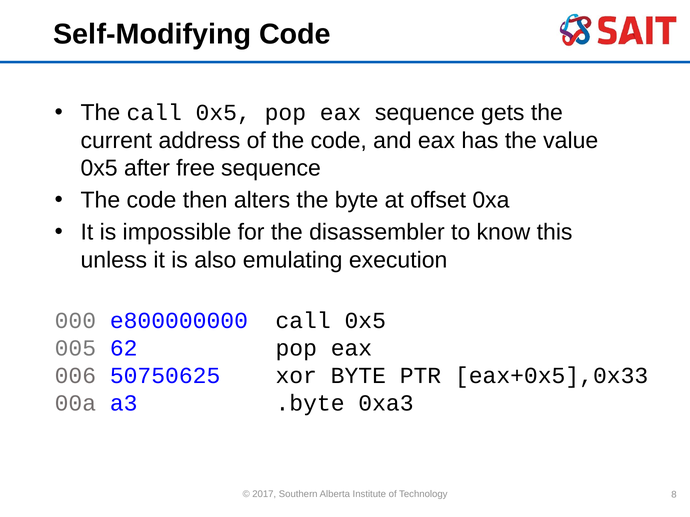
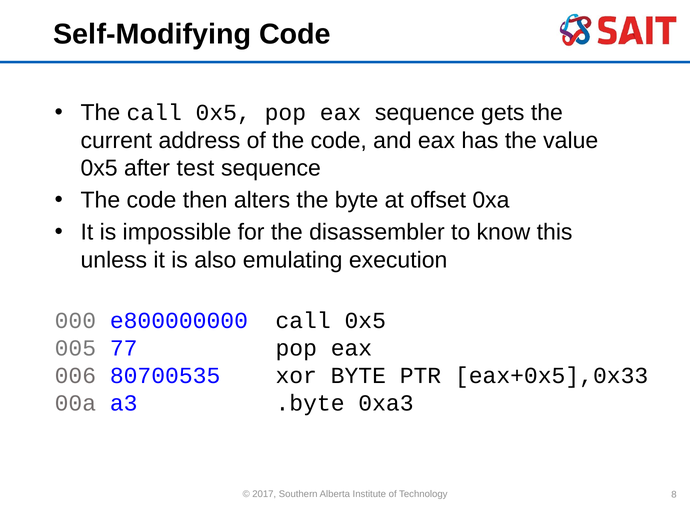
free: free -> test (195, 168)
62: 62 -> 77 (124, 349)
50750625: 50750625 -> 80700535 (165, 376)
